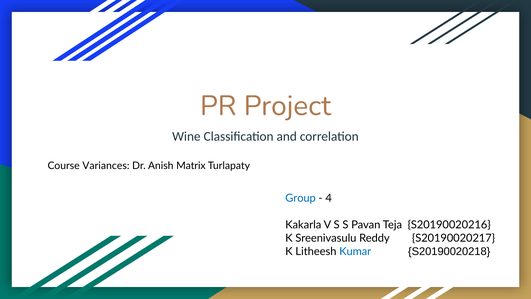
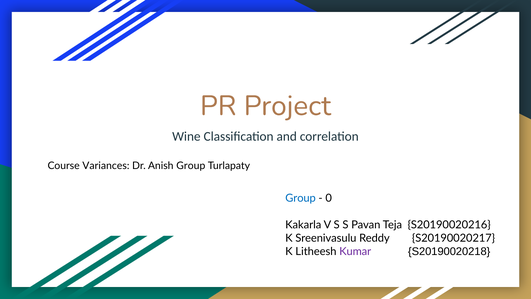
Anish Matrix: Matrix -> Group (191, 166)
4: 4 -> 0 (329, 198)
Kumar colour: blue -> purple (355, 251)
